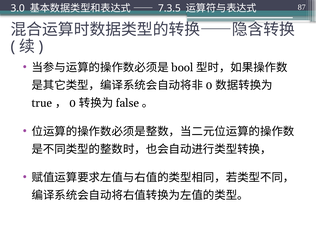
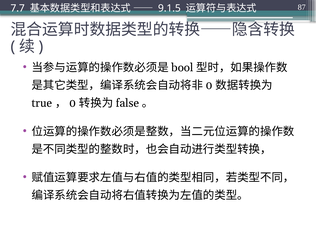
3.0: 3.0 -> 7.7 (18, 8)
7.3.5: 7.3.5 -> 9.1.5 (169, 8)
